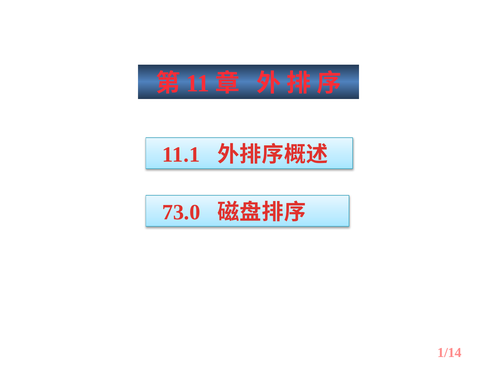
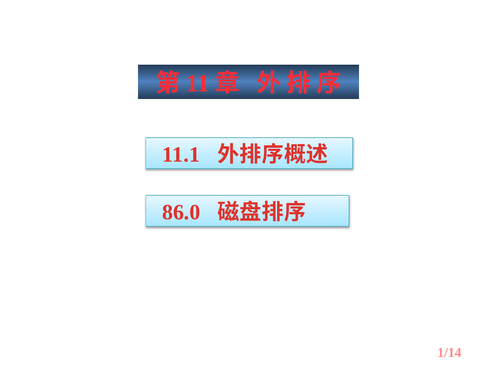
73.0: 73.0 -> 86.0 (181, 212)
